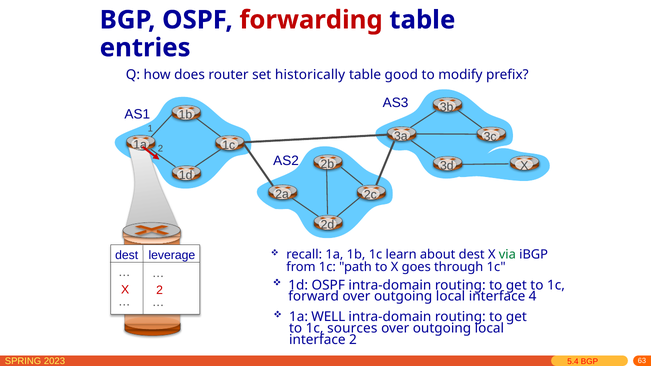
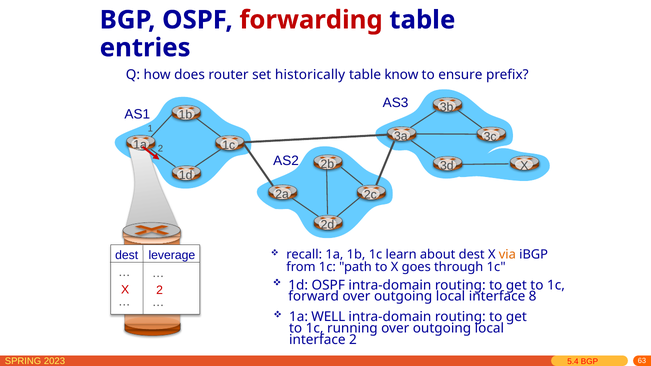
good: good -> know (401, 75)
modify: modify -> ensure (460, 75)
via colour: green -> orange (507, 255)
4: 4 -> 8 (533, 297)
sources: sources -> running (352, 328)
